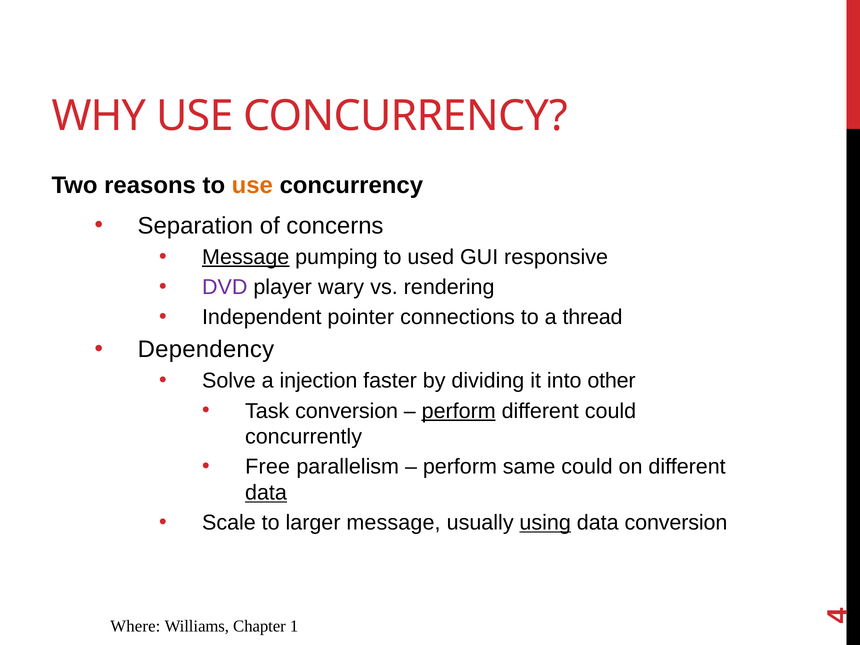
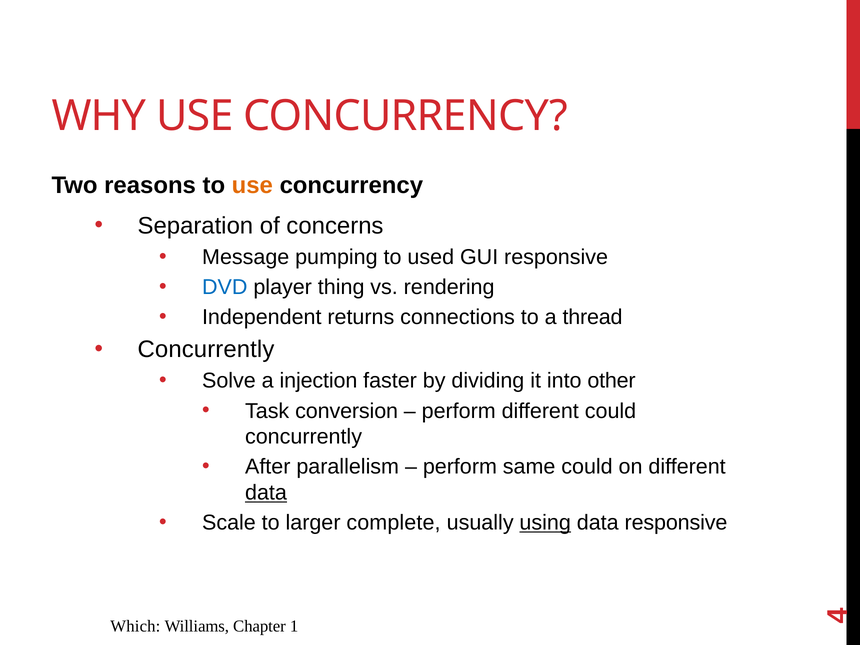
Message underline: present -> none (246, 257)
DVD colour: purple -> blue (225, 287)
wary: wary -> thing (341, 287)
pointer: pointer -> returns (361, 317)
Dependency: Dependency -> Concurrently (206, 350)
perform underline: present -> none (459, 411)
Free: Free -> After (268, 467)
larger message: message -> complete (393, 523)
data conversion: conversion -> responsive (676, 523)
Where: Where -> Which (135, 626)
